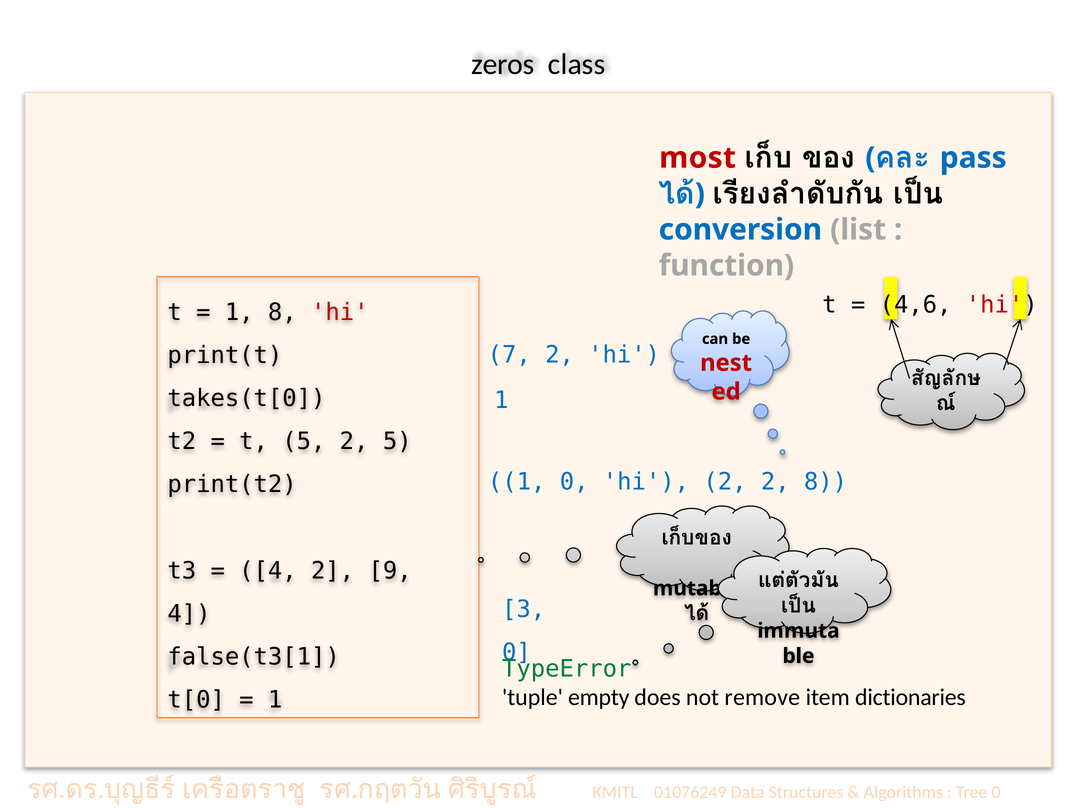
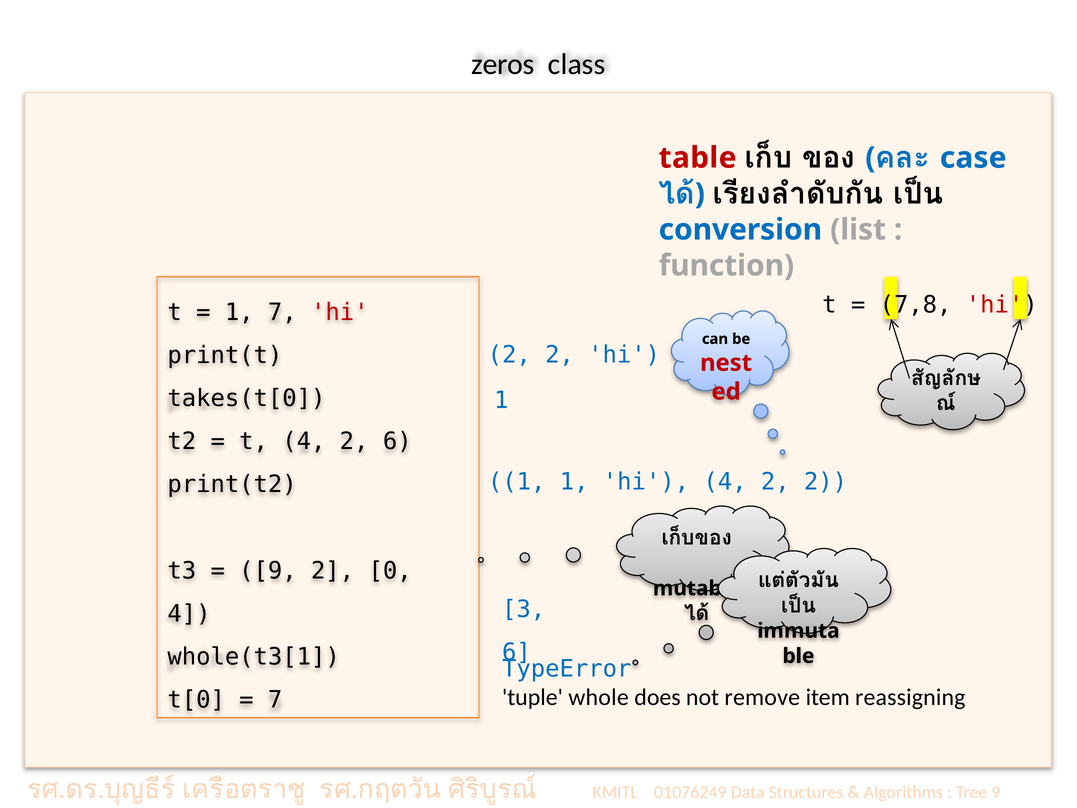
most: most -> table (698, 158)
pass: pass -> case (973, 158)
4,6: 4,6 -> 7,8 (916, 305)
1 8: 8 -> 7 (282, 312)
7: 7 -> 2 (509, 355)
t 5: 5 -> 4 (304, 441)
2 5: 5 -> 6 (397, 441)
0: 0 -> 1 (574, 482)
hi 2: 2 -> 4 (725, 482)
8: 8 -> 2 (826, 482)
4: 4 -> 9 (268, 571)
9: 9 -> 0 (390, 571)
0: 0 -> 6 (516, 652)
false(t3[1: false(t3[1 -> whole(t3[1 (254, 657)
TypeError colour: green -> blue (567, 668)
empty: empty -> whole (599, 697)
dictionaries: dictionaries -> reassigning (910, 697)
1: 1 -> 7 (275, 700)
0: 0 -> 9 (996, 792)
